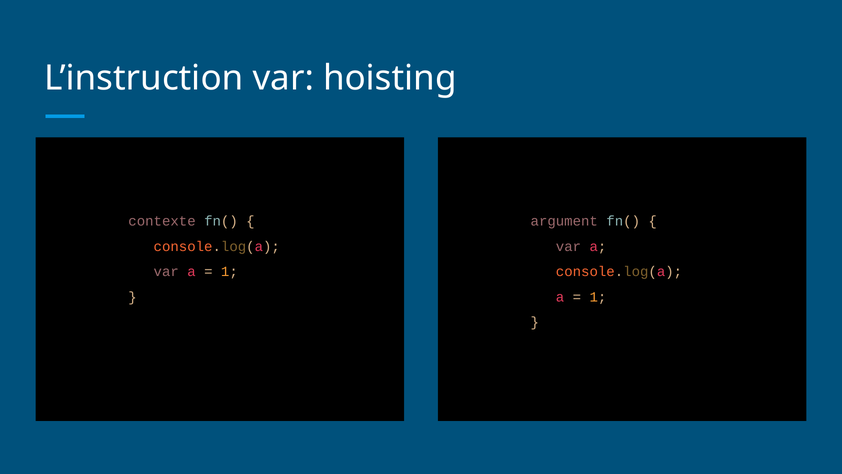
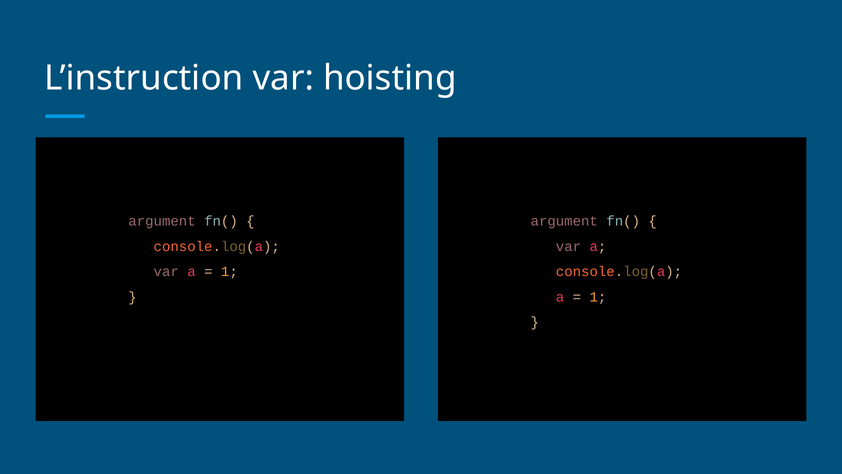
contexte: contexte -> argument (162, 221)
